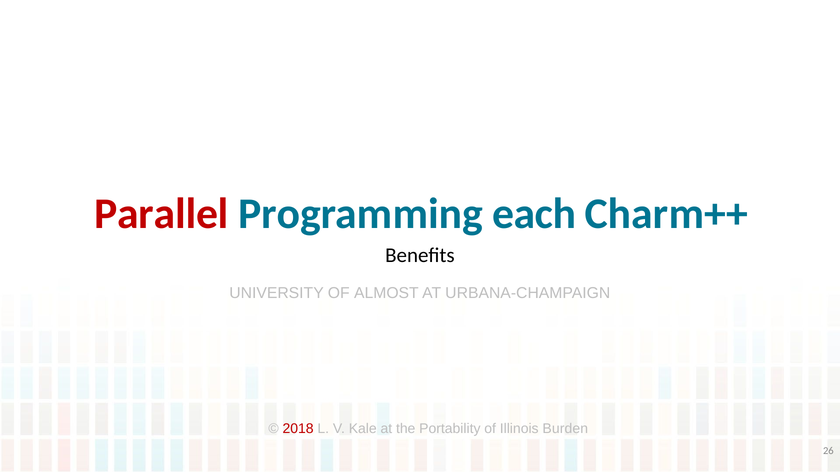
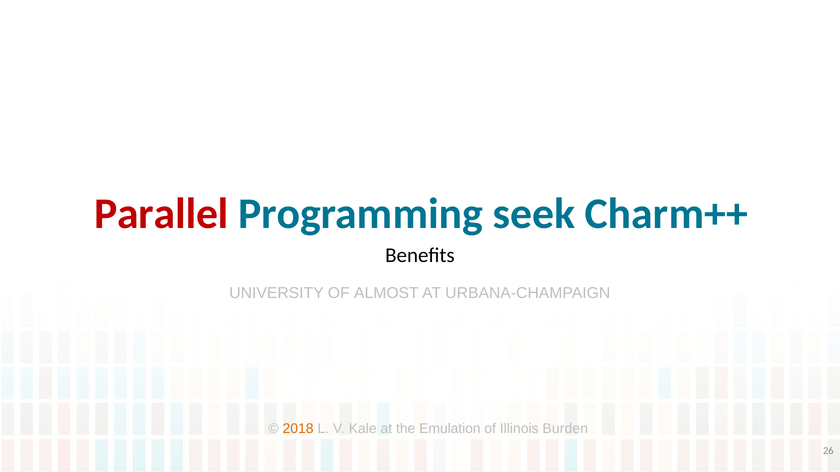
each: each -> seek (534, 214)
2018 colour: red -> orange (298, 429)
Portability: Portability -> Emulation (450, 429)
